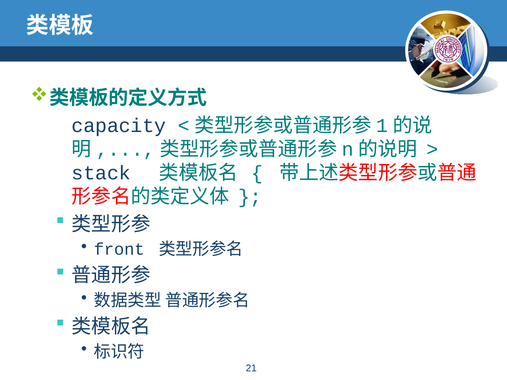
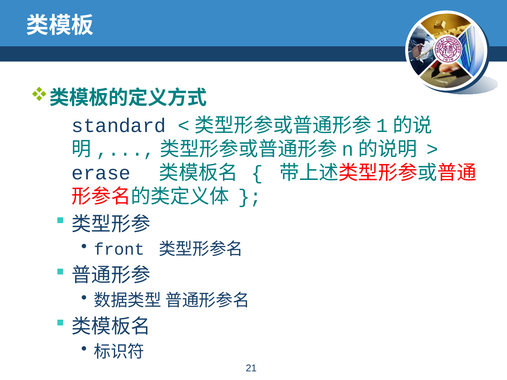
capacity: capacity -> standard (119, 126)
stack: stack -> erase (101, 173)
